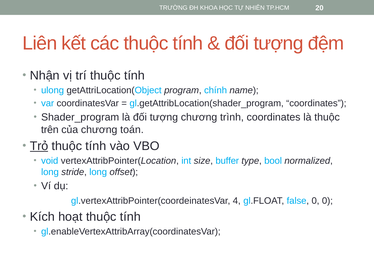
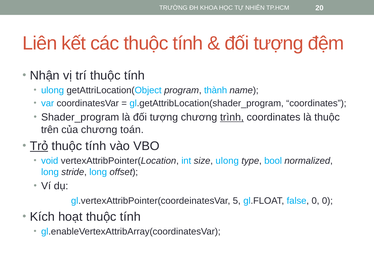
chính: chính -> thành (216, 90)
trình underline: none -> present (232, 118)
size buffer: buffer -> ulong (227, 161)
4: 4 -> 5 (237, 201)
